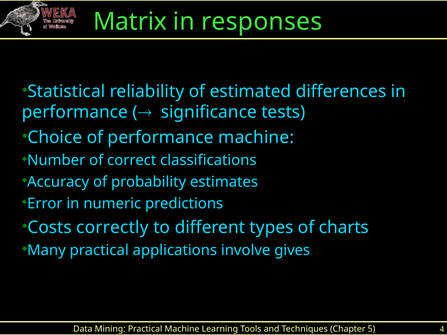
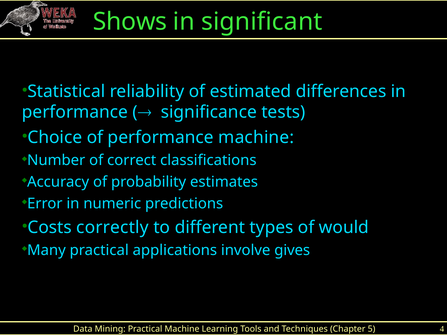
Matrix: Matrix -> Shows (130, 22)
responses: responses -> significant (262, 22)
charts: charts -> would (344, 227)
